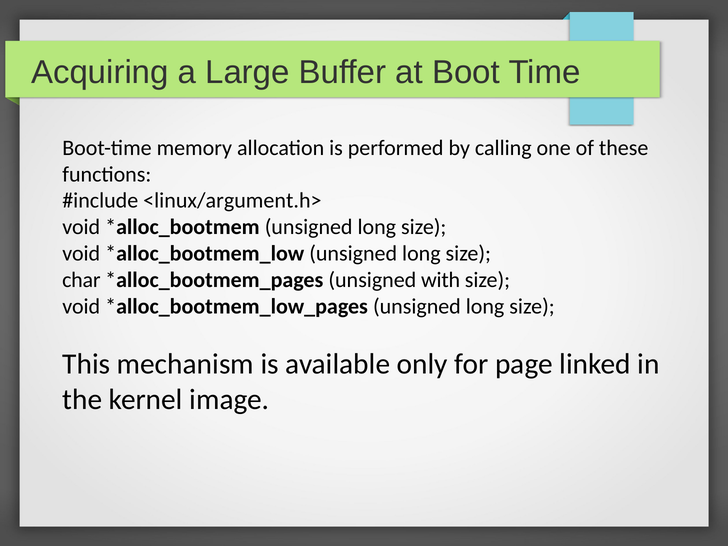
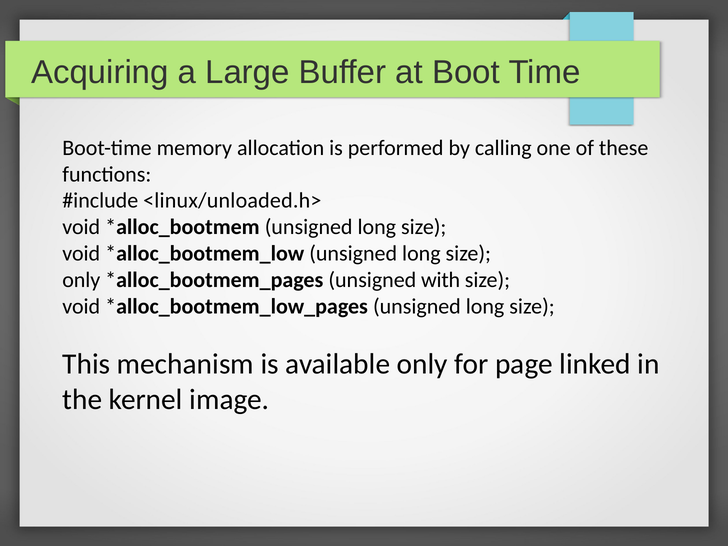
<linux/argument.h>: <linux/argument.h> -> <linux/unloaded.h> (232, 201)
char: char -> only (81, 280)
